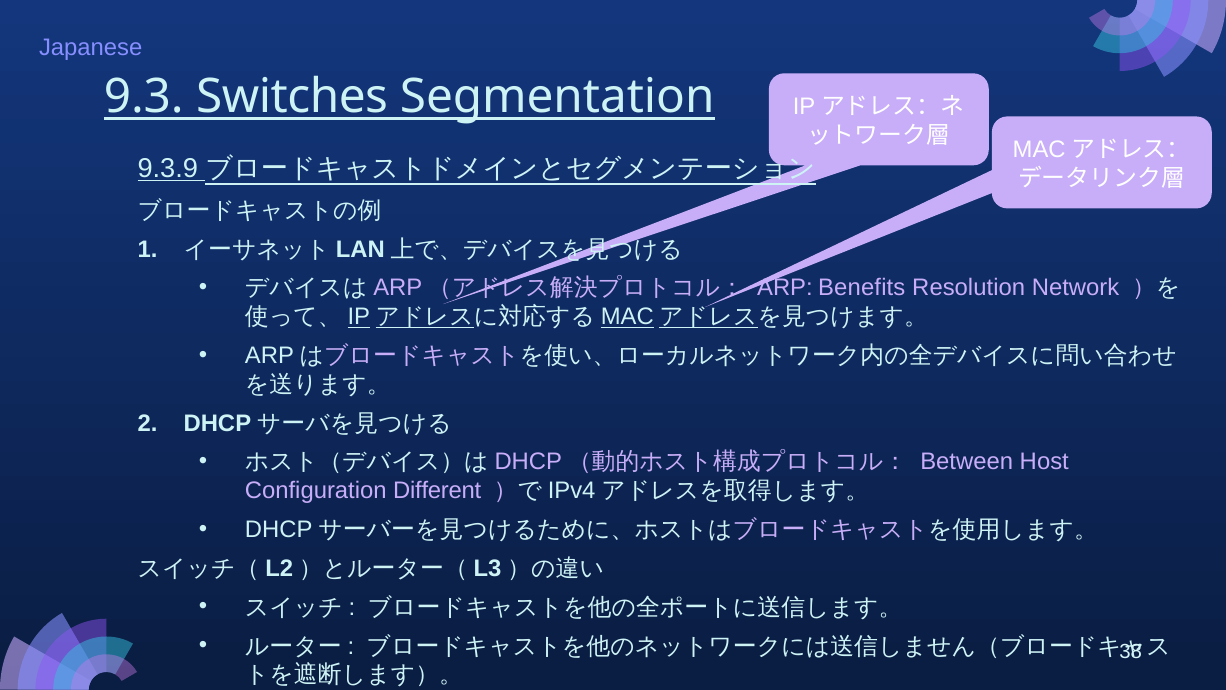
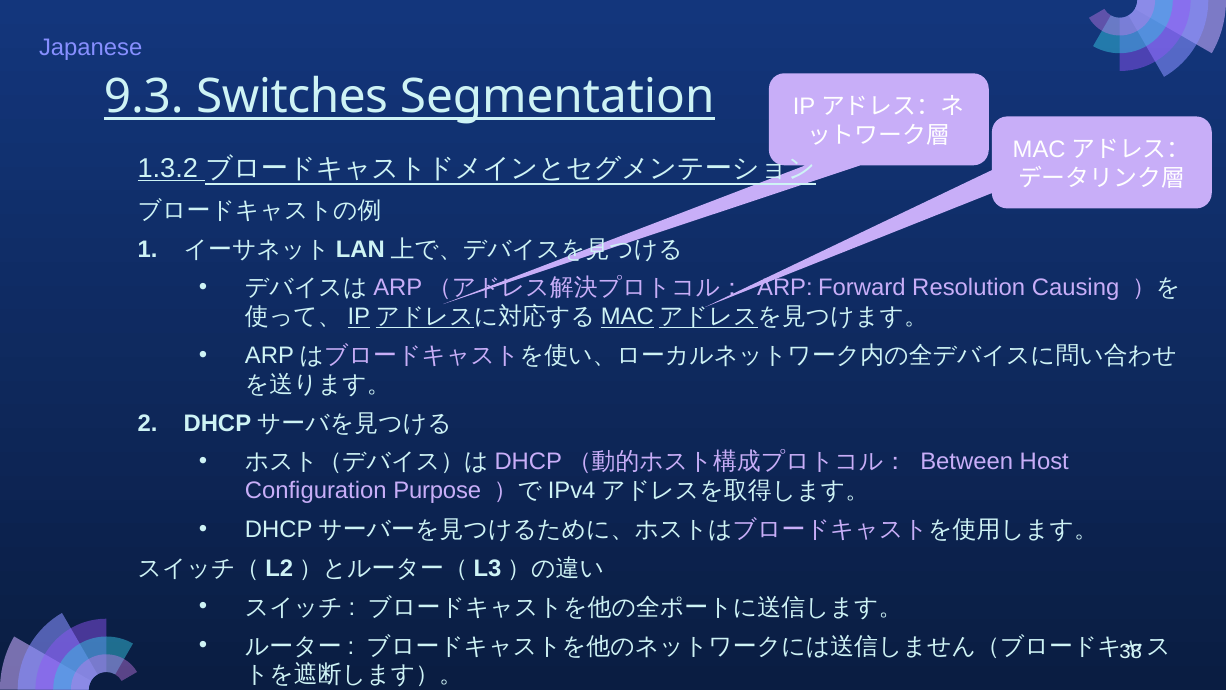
9.3.9: 9.3.9 -> 1.3.2 (168, 168)
Benefits: Benefits -> Forward (862, 288)
Network: Network -> Causing (1076, 288)
Different: Different -> Purpose (437, 490)
